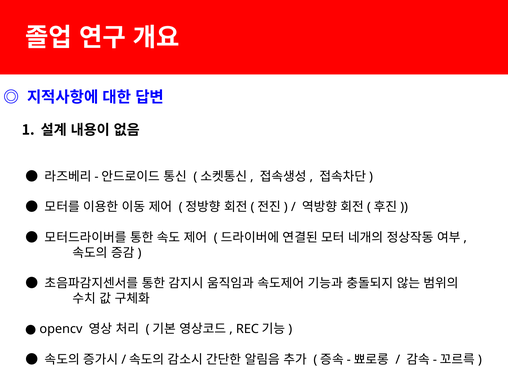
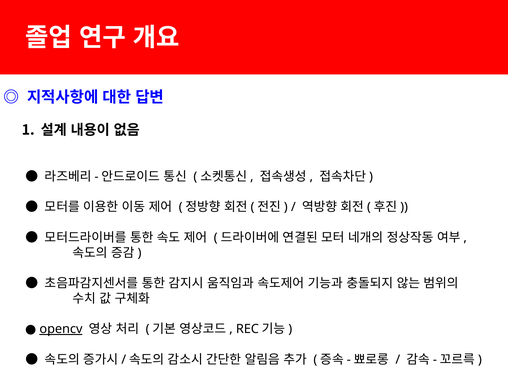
opencv underline: none -> present (61, 329)
